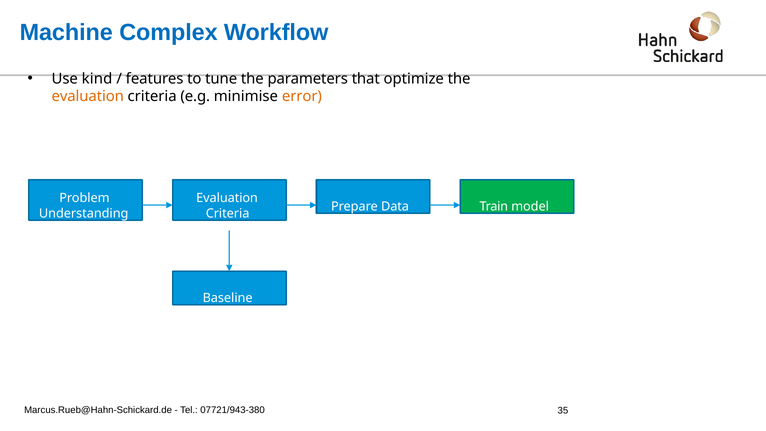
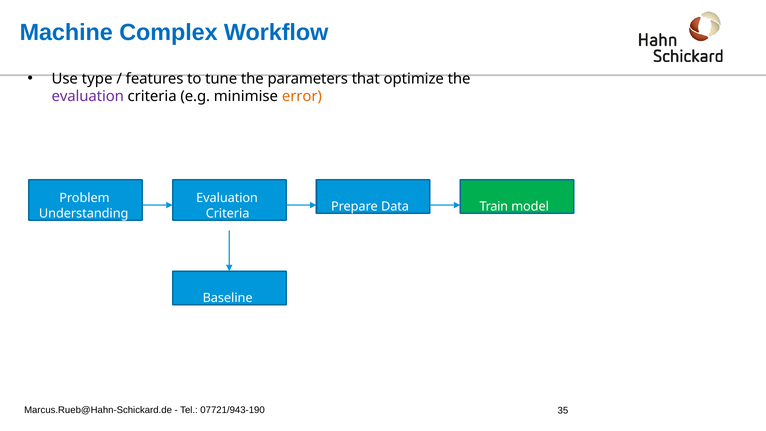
kind: kind -> type (97, 79)
evaluation colour: orange -> purple (88, 96)
07721/943-380: 07721/943-380 -> 07721/943-190 (233, 410)
